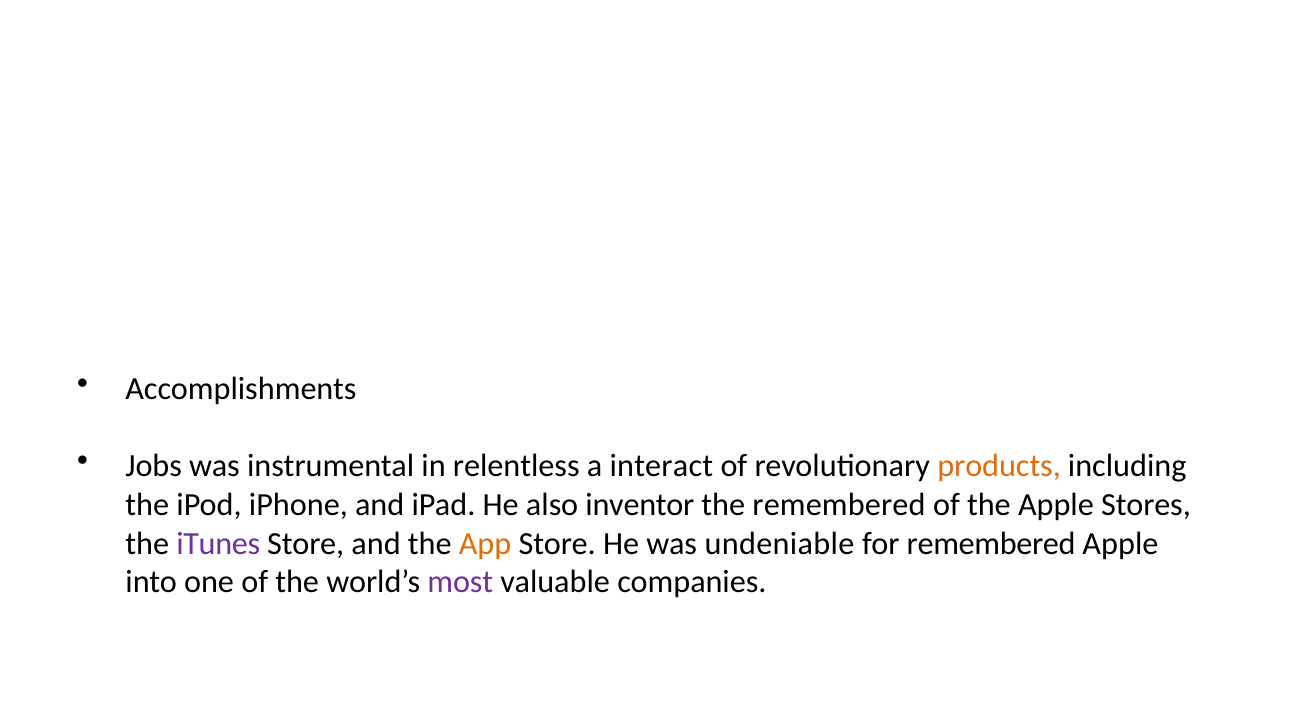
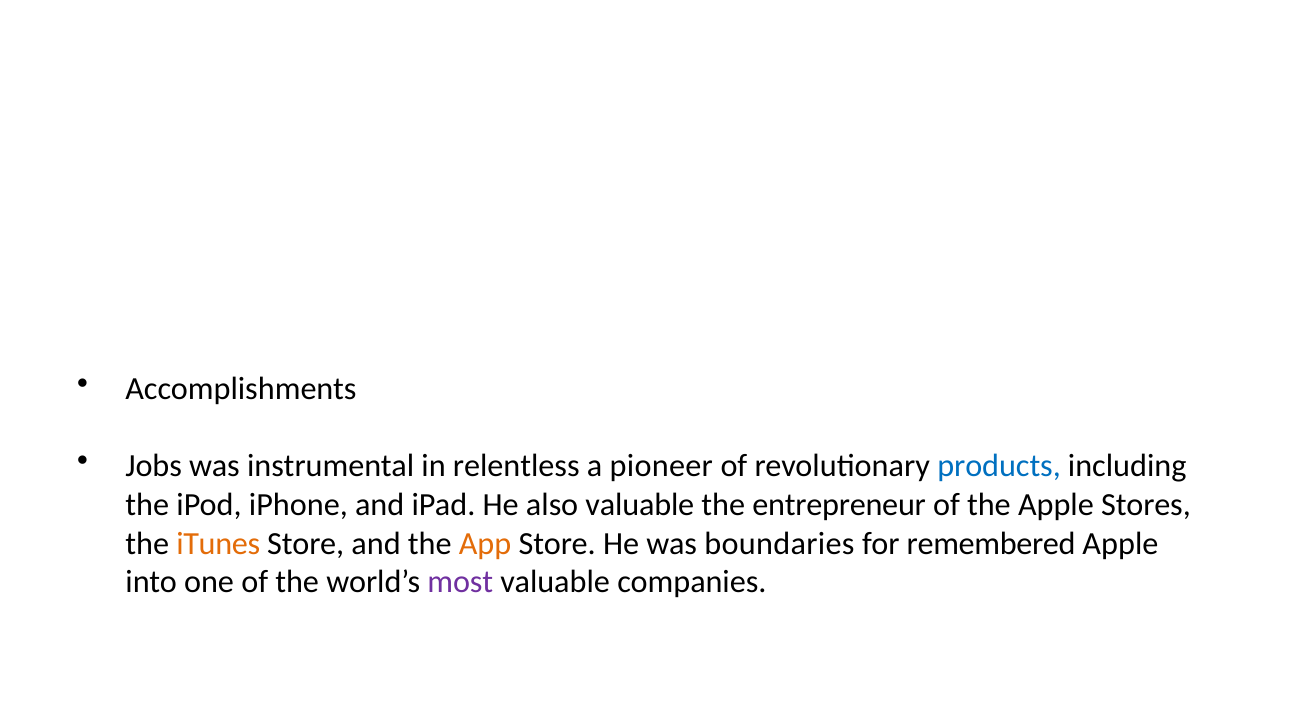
interact: interact -> pioneer (661, 466)
products colour: orange -> blue (999, 466)
also inventor: inventor -> valuable (640, 505)
the remembered: remembered -> entrepreneur (839, 505)
iTunes colour: purple -> orange (218, 544)
undeniable: undeniable -> boundaries (779, 544)
